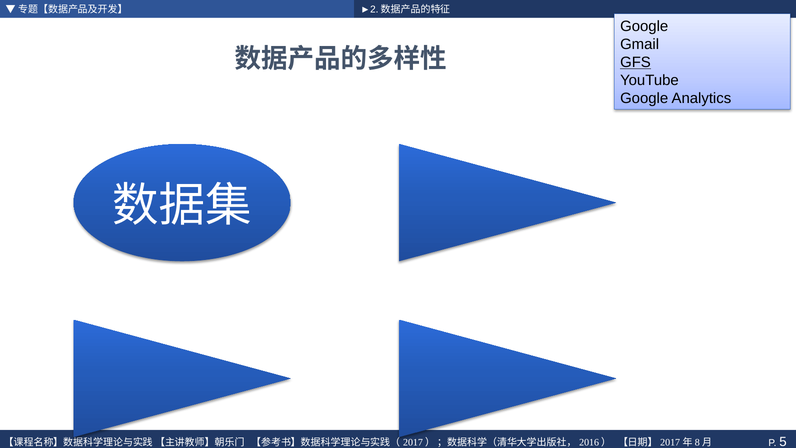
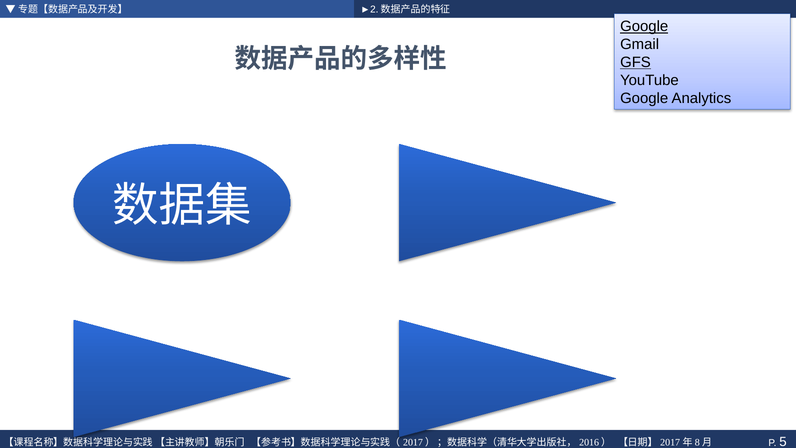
Google underline: none -> present (644, 26)
